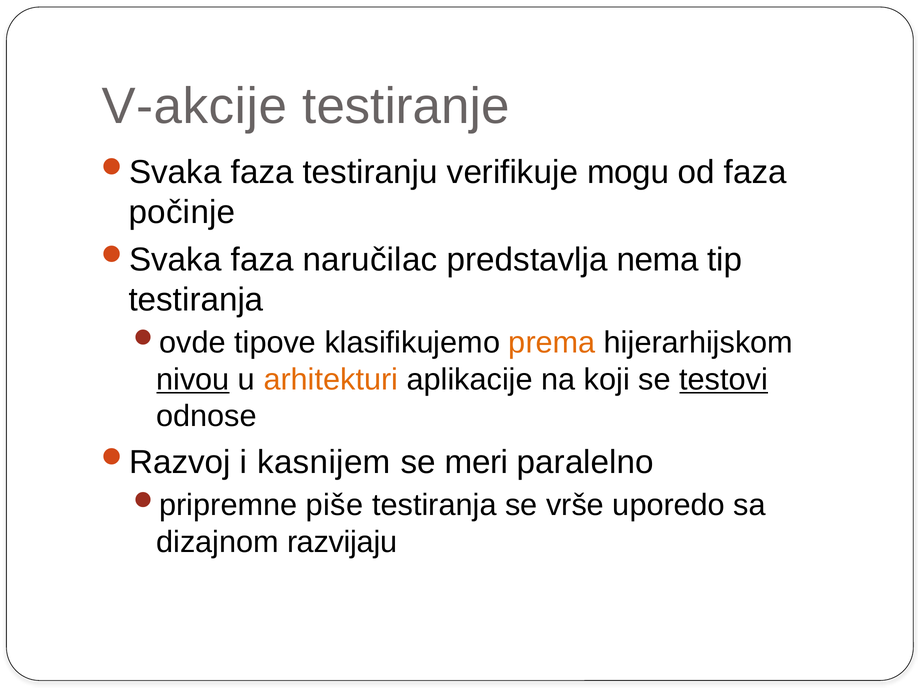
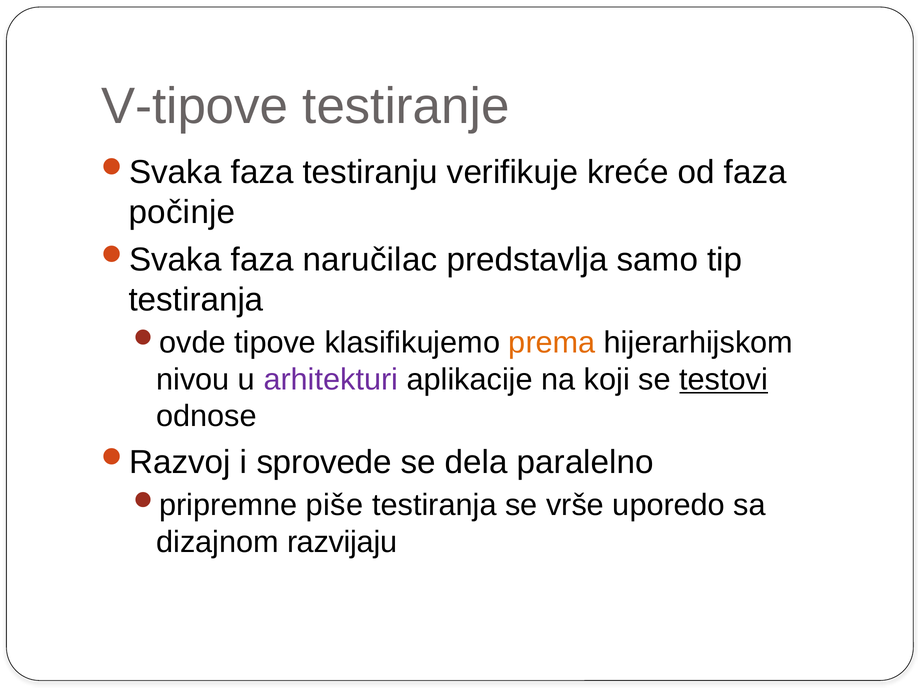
V-akcije: V-akcije -> V-tipove (195, 106)
mogu: mogu -> kreće (628, 173)
nema: nema -> samo (657, 260)
nivou underline: present -> none (193, 380)
arhitekturi colour: orange -> purple (331, 380)
kasnijem: kasnijem -> sprovede (324, 462)
meri: meri -> dela (476, 462)
